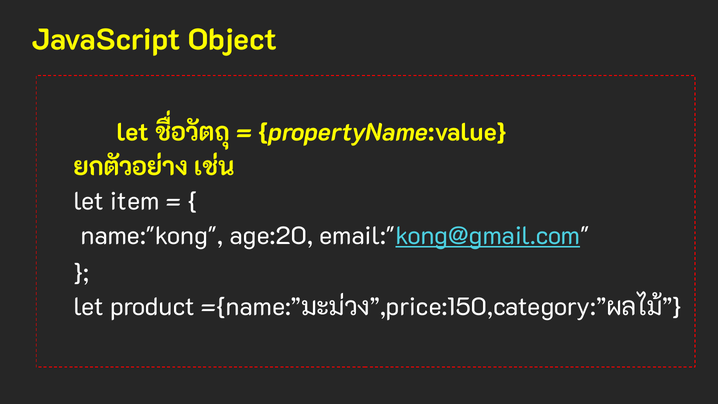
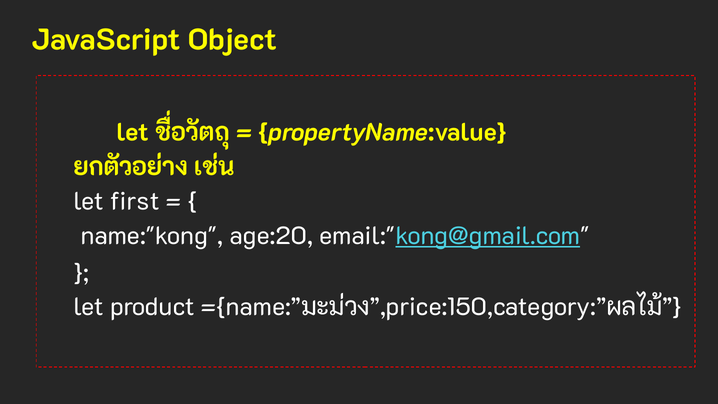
item: item -> first (135, 201)
